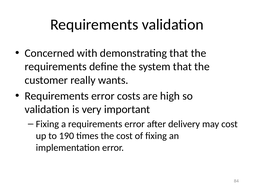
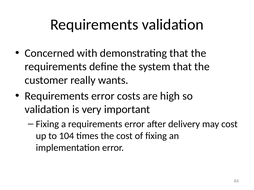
190: 190 -> 104 (67, 136)
